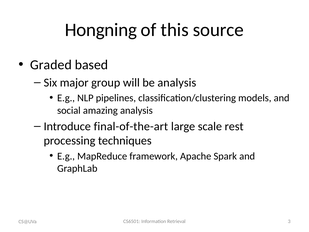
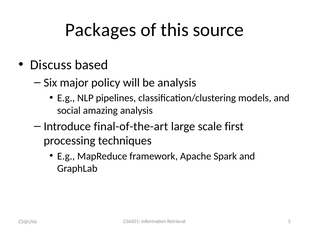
Hongning: Hongning -> Packages (101, 30)
Graded: Graded -> Discuss (51, 65)
group: group -> policy (106, 83)
rest: rest -> first (234, 126)
